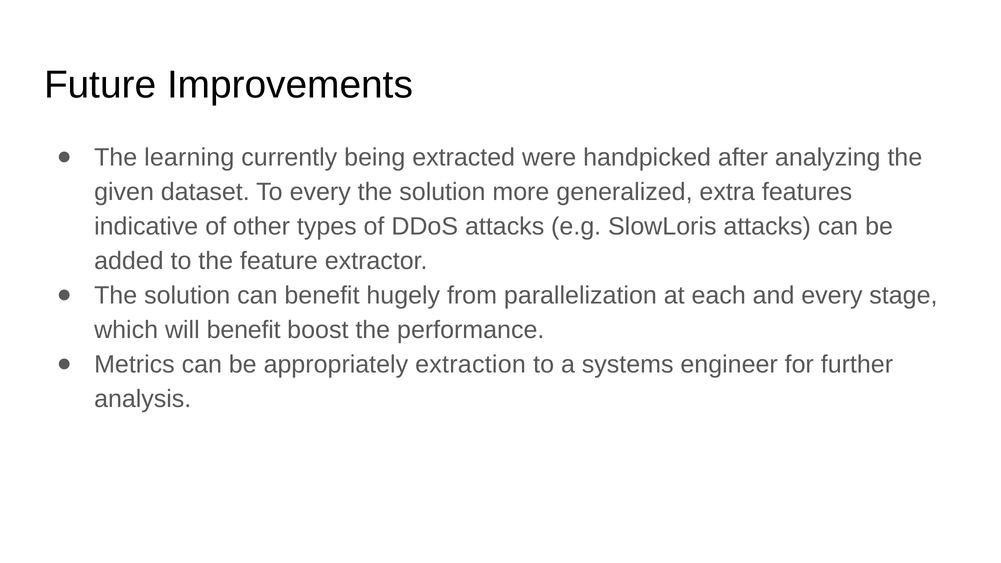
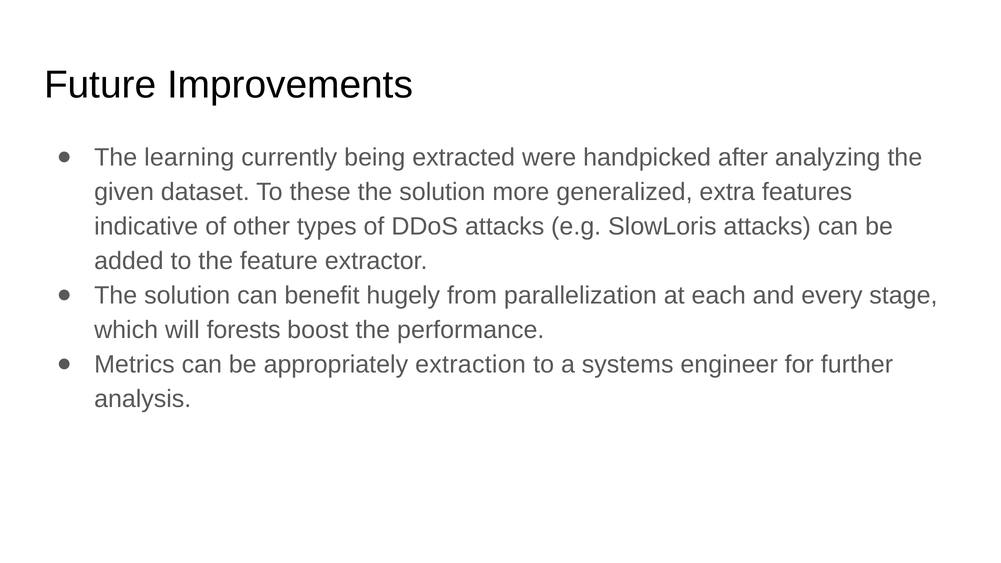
To every: every -> these (320, 192)
will benefit: benefit -> forests (244, 330)
